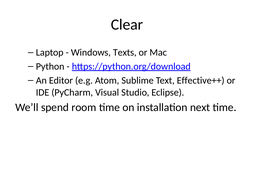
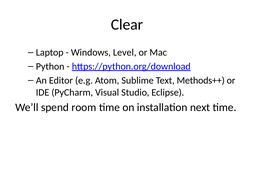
Texts: Texts -> Level (125, 52)
Effective++: Effective++ -> Methods++ (201, 80)
